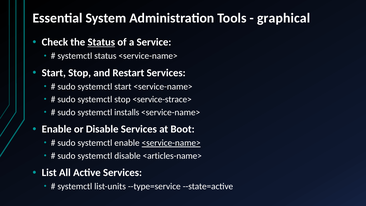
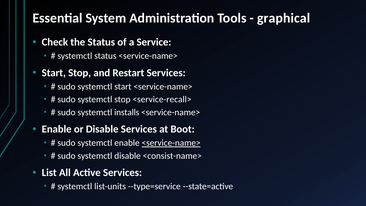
Status underline: present -> none (101, 42)
<service-strace>: <service-strace> -> <service-recall> (162, 99)
<articles-name>: <articles-name> -> <consist-name> (172, 156)
